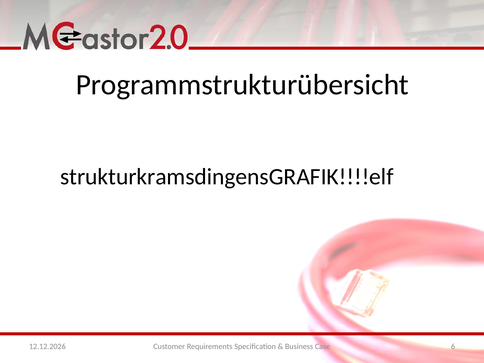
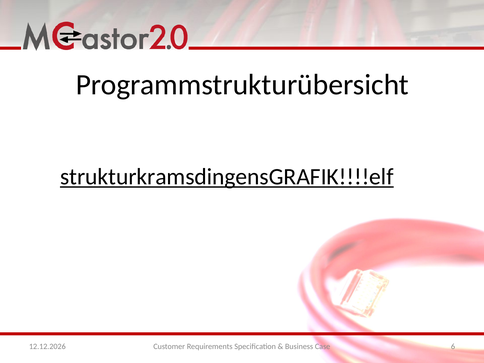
strukturkramsdingensGRAFIK!!!!elf underline: none -> present (227, 177)
